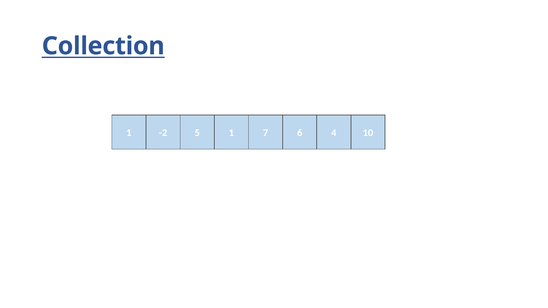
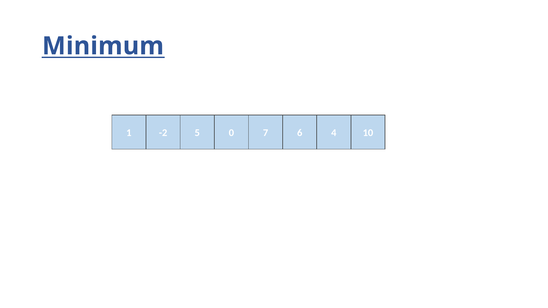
Collection: Collection -> Minimum (103, 46)
5 1: 1 -> 0 (231, 133)
